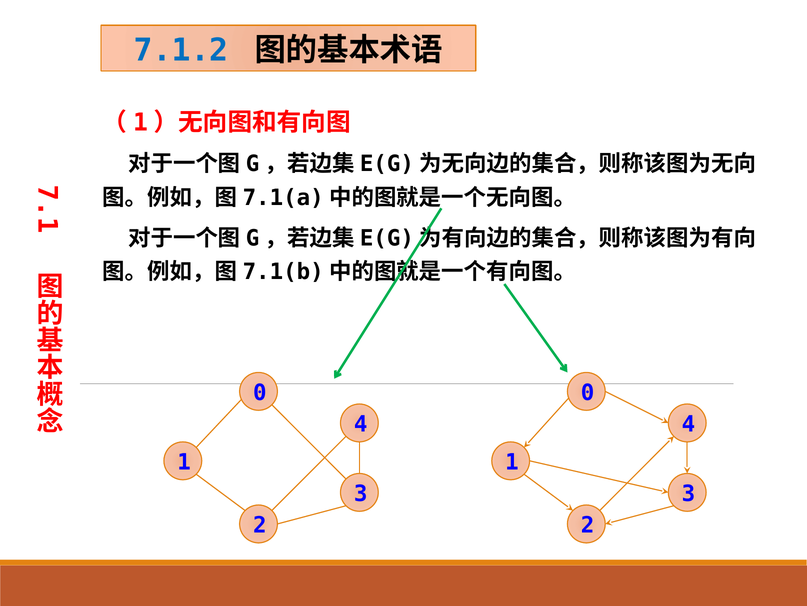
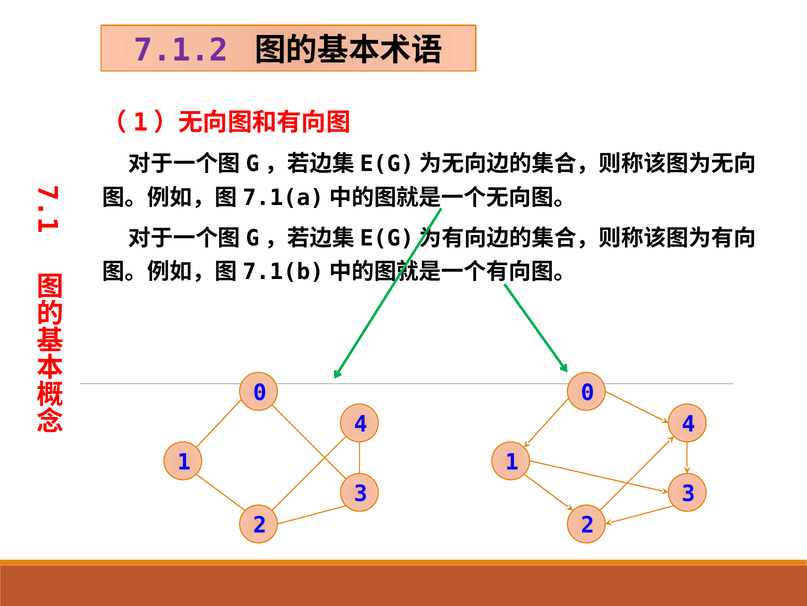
7.1.2 colour: blue -> purple (181, 50)
